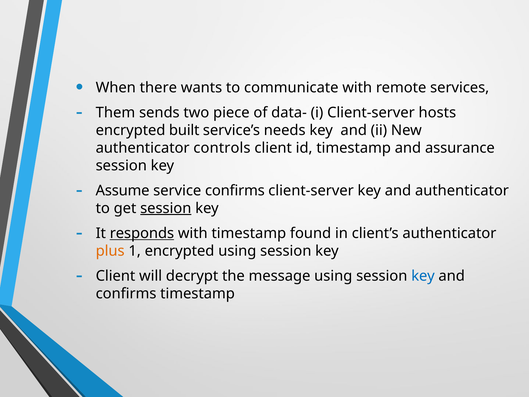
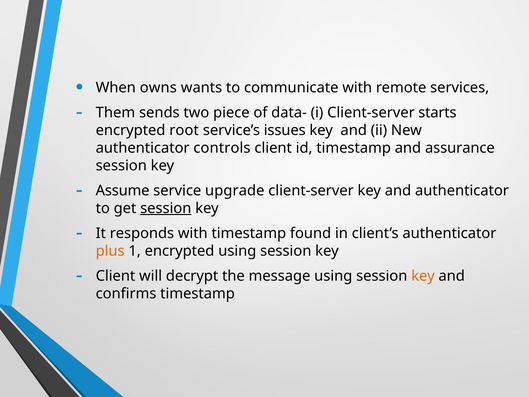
there: there -> owns (158, 87)
hosts: hosts -> starts (437, 112)
built: built -> root (184, 130)
needs: needs -> issues (285, 130)
service confirms: confirms -> upgrade (235, 190)
responds underline: present -> none (142, 233)
key colour: blue -> orange (423, 276)
